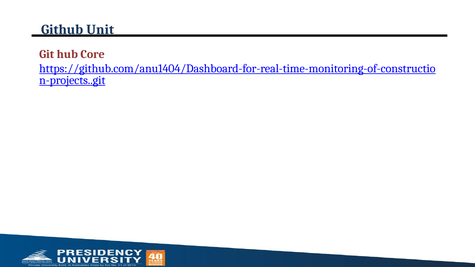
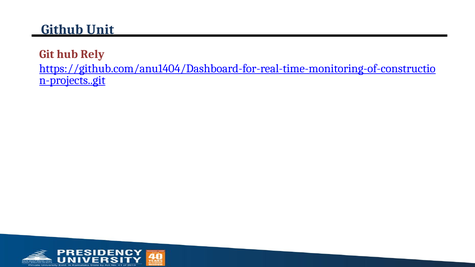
Core: Core -> Rely (93, 54)
